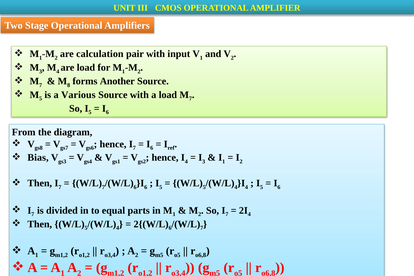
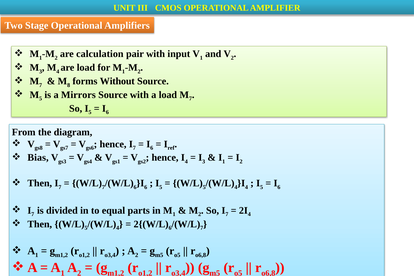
Another: Another -> Without (117, 81)
Various: Various -> Mirrors (78, 95)
